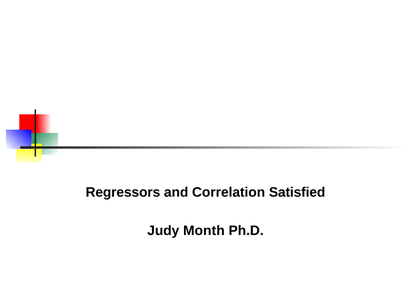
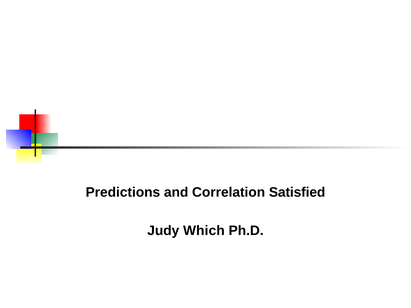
Regressors: Regressors -> Predictions (123, 193)
Month: Month -> Which (204, 231)
